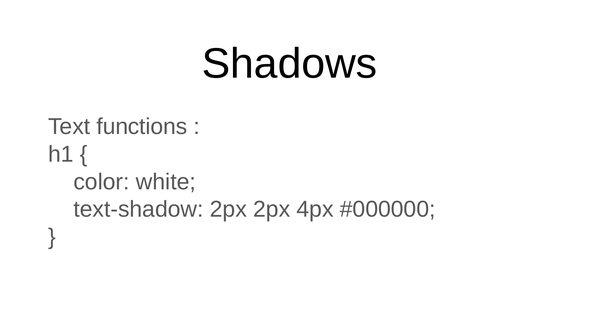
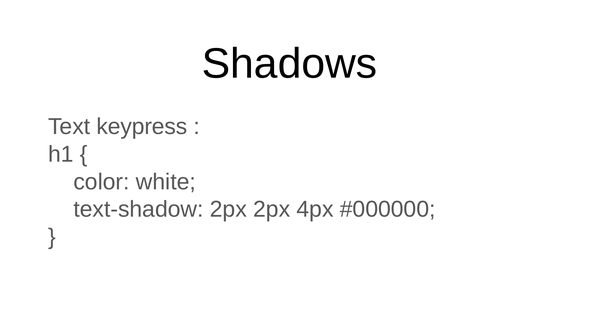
functions: functions -> keypress (142, 127)
